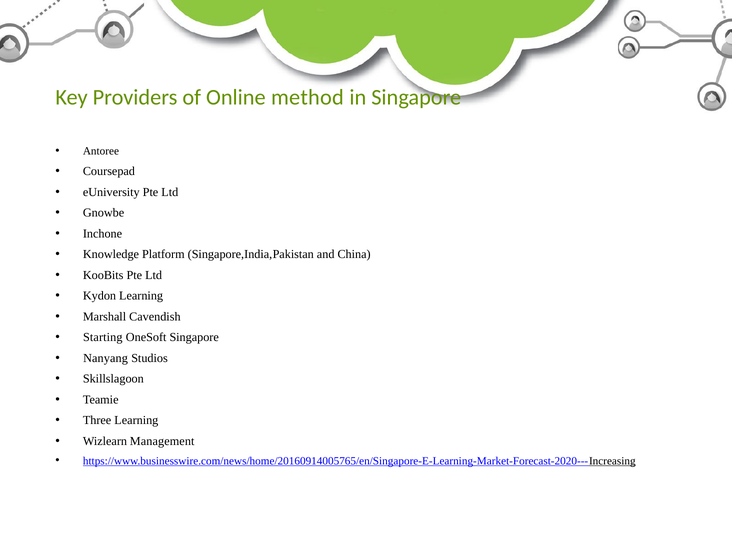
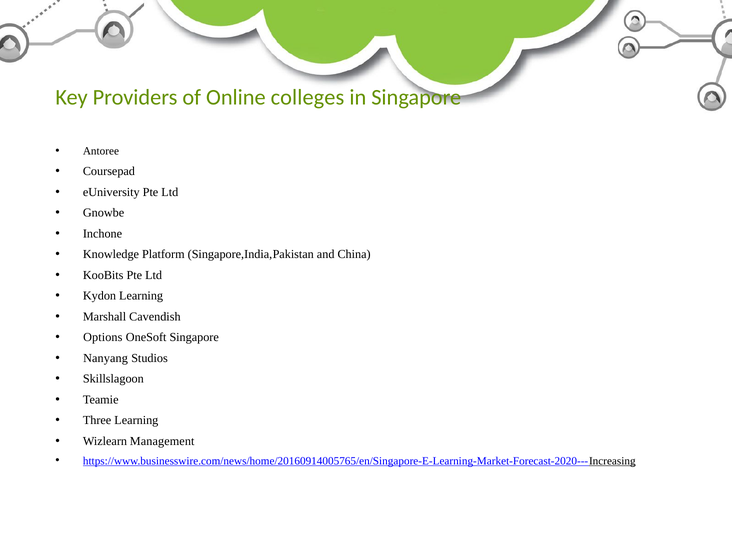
method: method -> colleges (307, 98)
Starting: Starting -> Options (103, 337)
